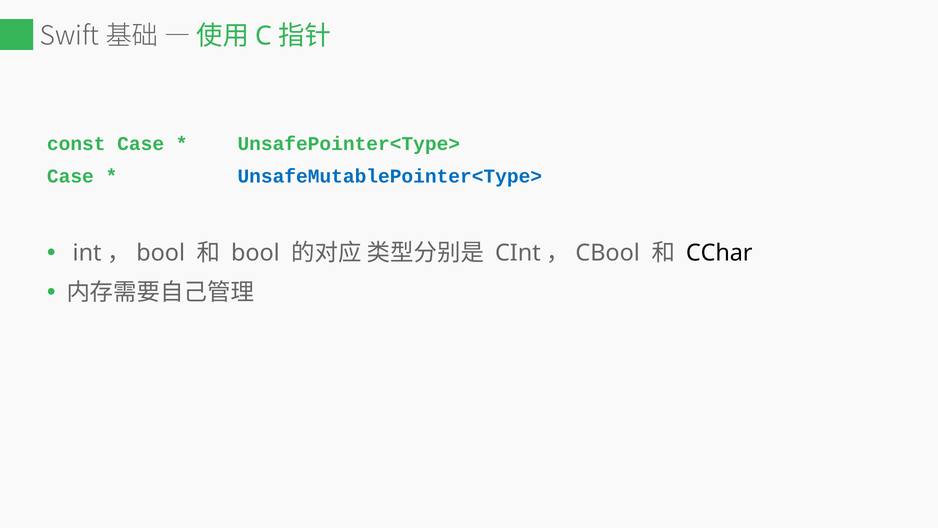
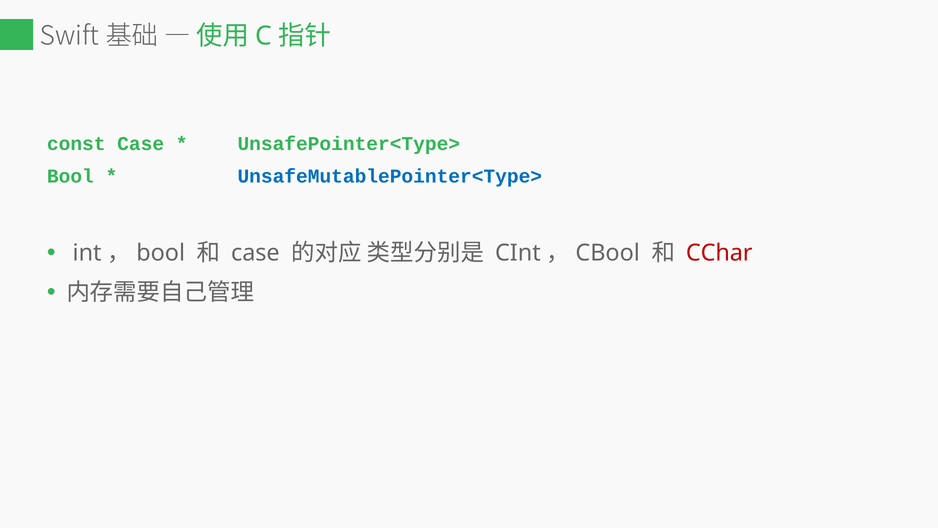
Case: Case -> Bool (70, 176)
bool: bool -> case (255, 253)
CChar colour: black -> red (719, 253)
